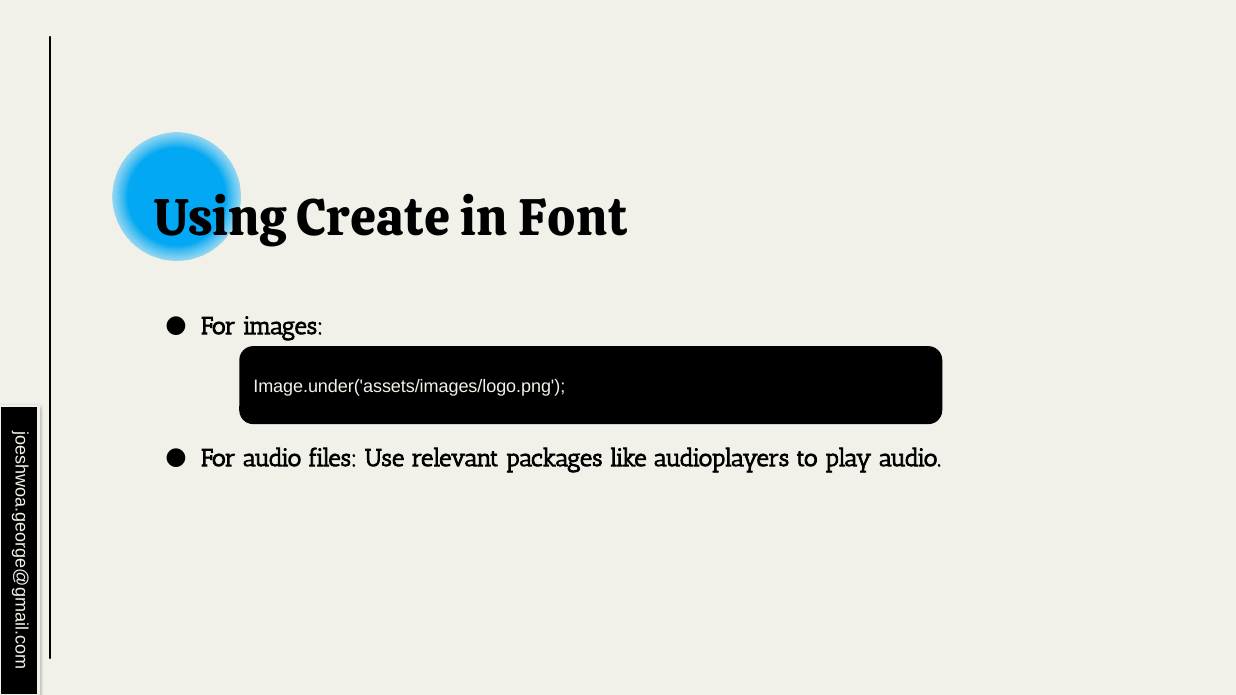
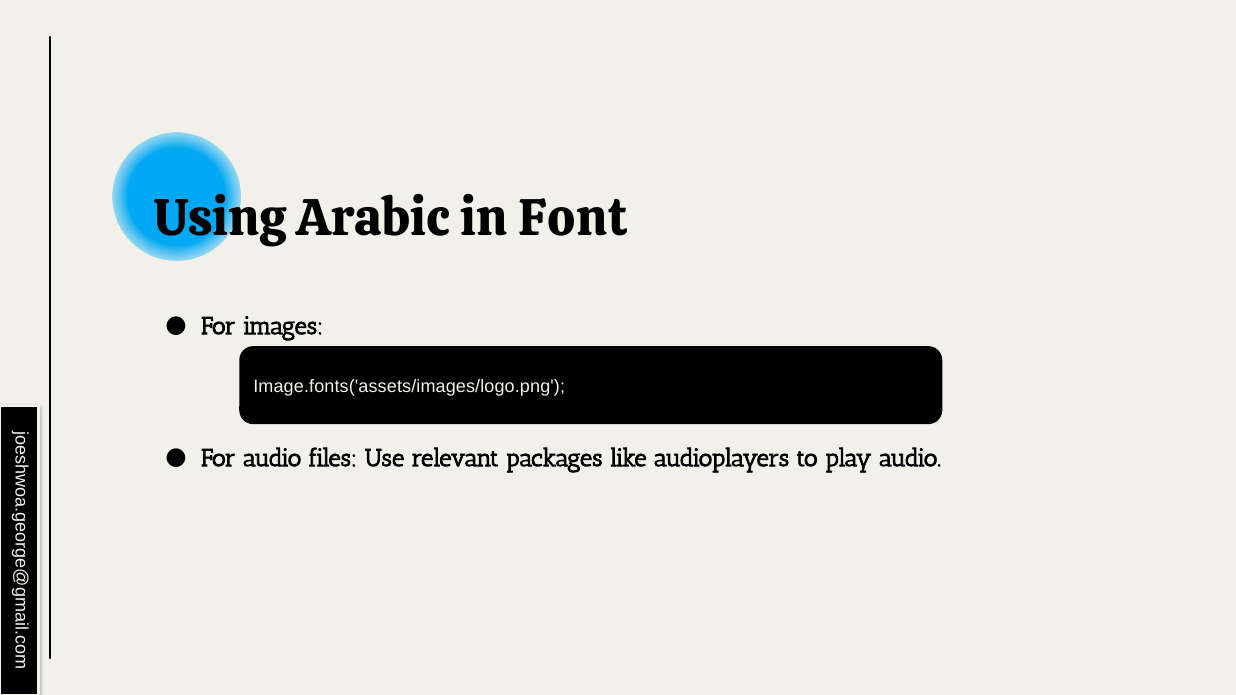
Create: Create -> Arabic (374, 219)
Image.under('assets/images/logo.png: Image.under('assets/images/logo.png -> Image.fonts('assets/images/logo.png (409, 386)
